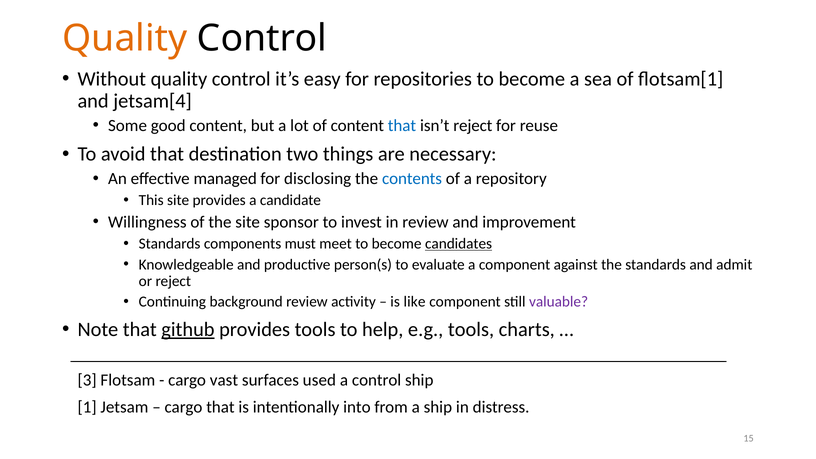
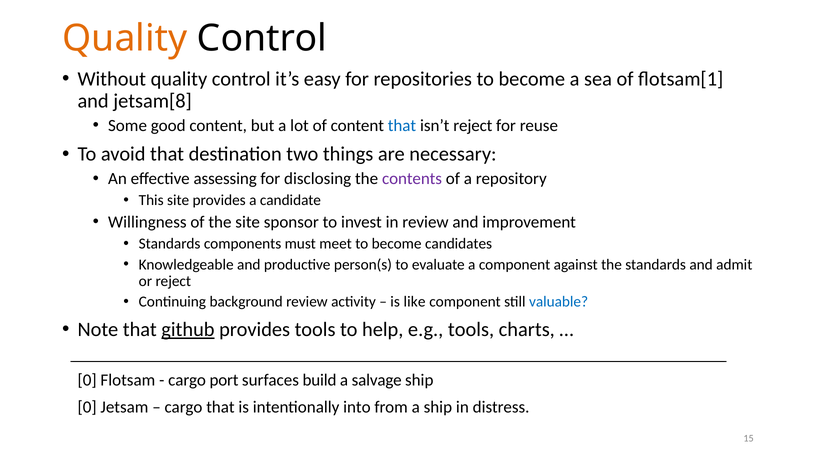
jetsam[4: jetsam[4 -> jetsam[8 (153, 101)
managed: managed -> assessing (225, 179)
contents colour: blue -> purple (412, 179)
candidates underline: present -> none (459, 244)
valuable colour: purple -> blue (559, 302)
3: 3 -> 0 (87, 380)
vast: vast -> port (224, 380)
used: used -> build (320, 380)
a control: control -> salvage (377, 380)
1: 1 -> 0 (87, 407)
